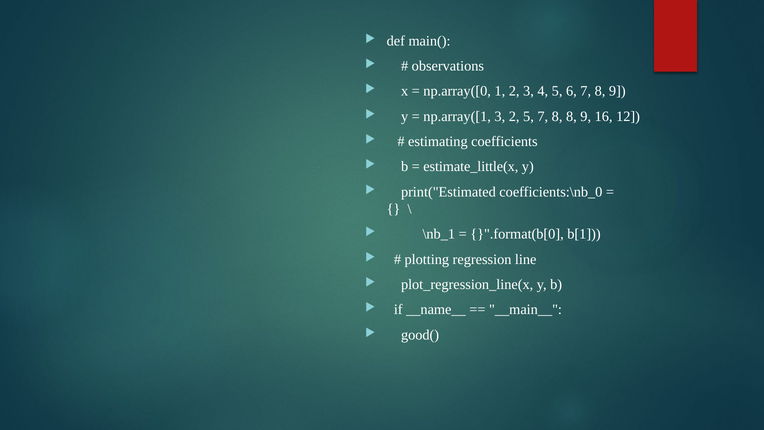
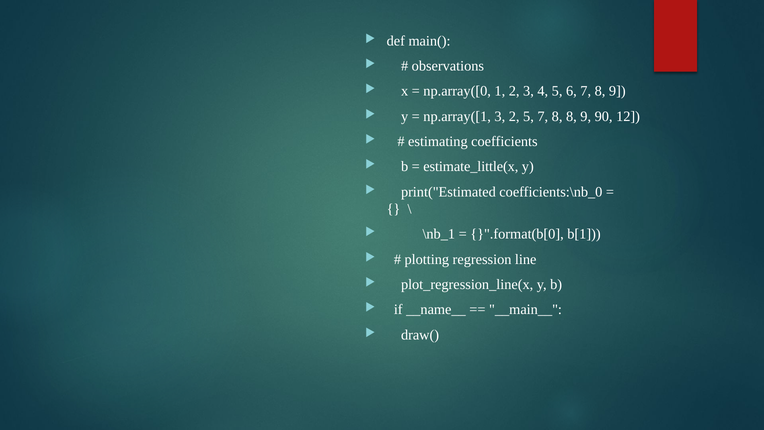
16: 16 -> 90 (604, 116)
good(: good( -> draw( (420, 335)
